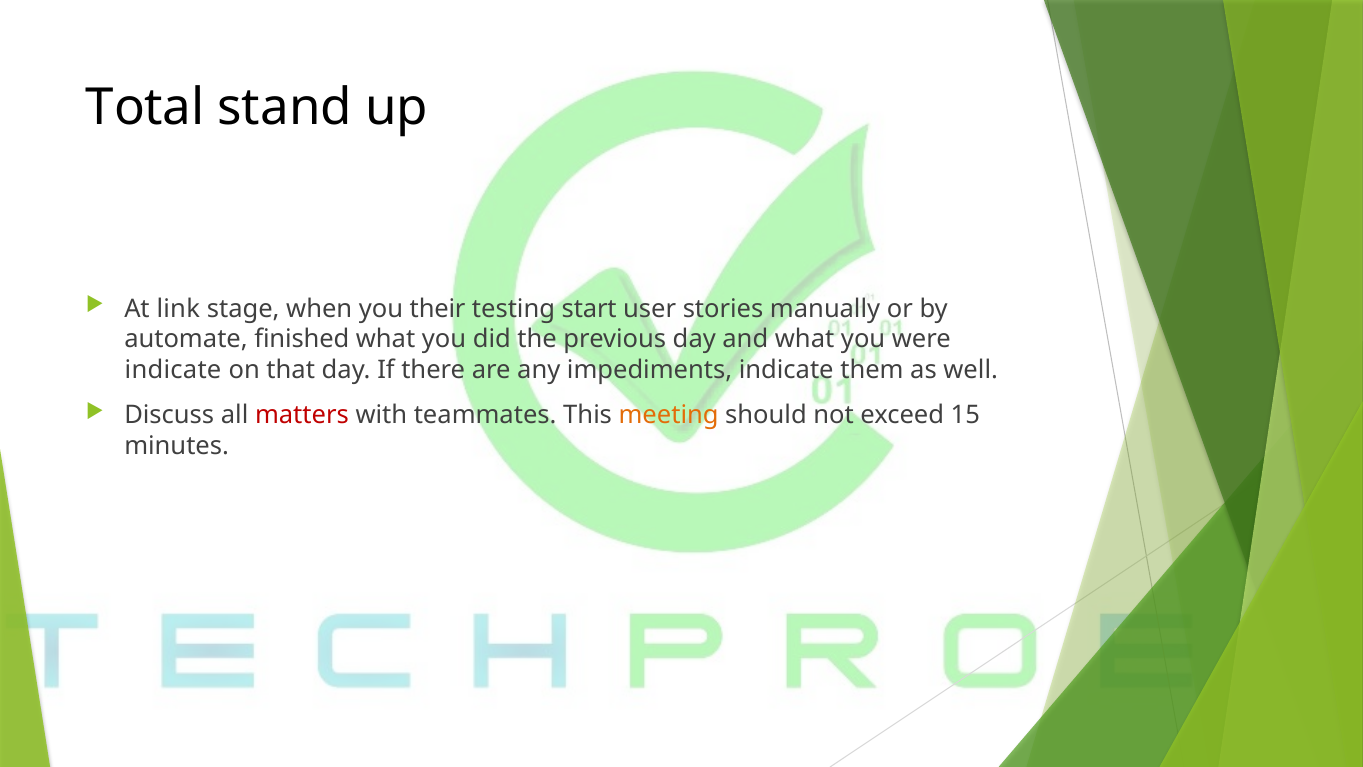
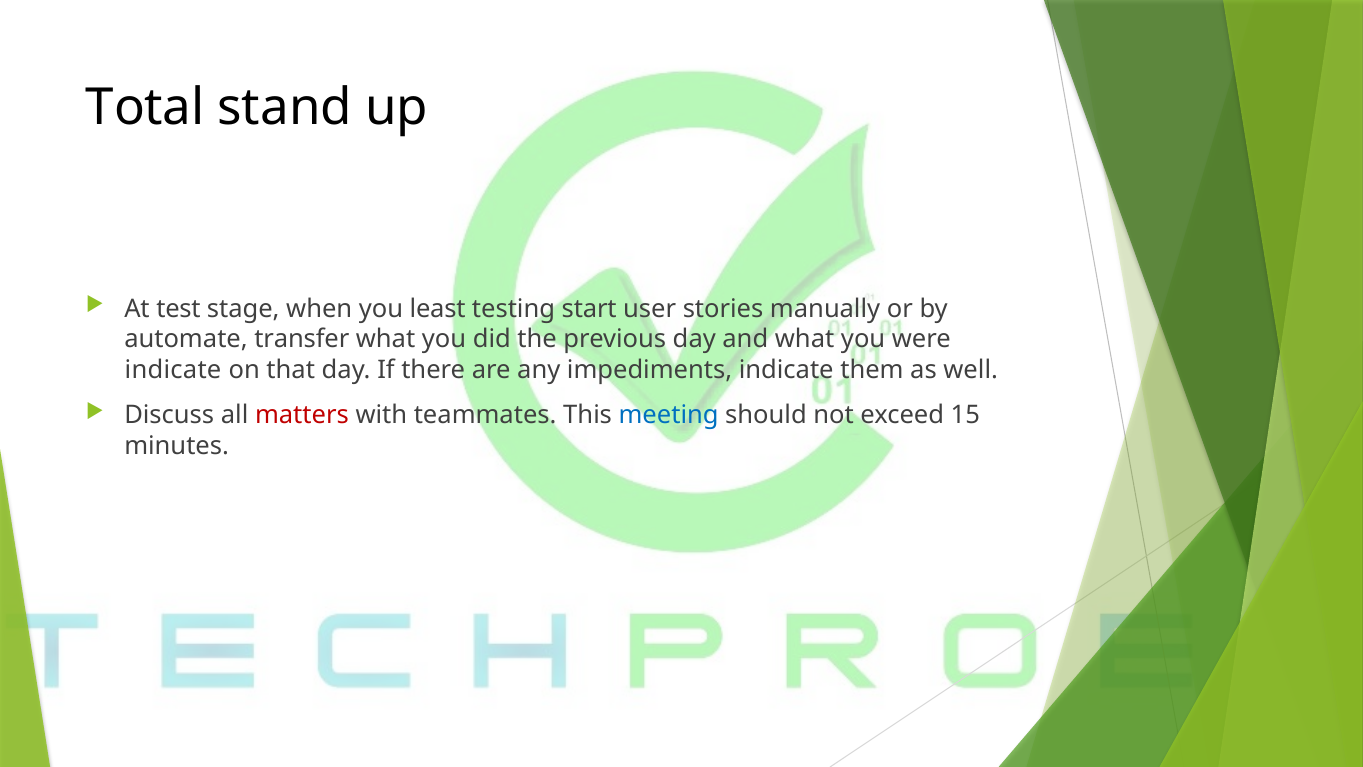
link: link -> test (178, 309)
their: their -> least (438, 309)
finished: finished -> transfer (302, 339)
meeting colour: orange -> blue (669, 415)
